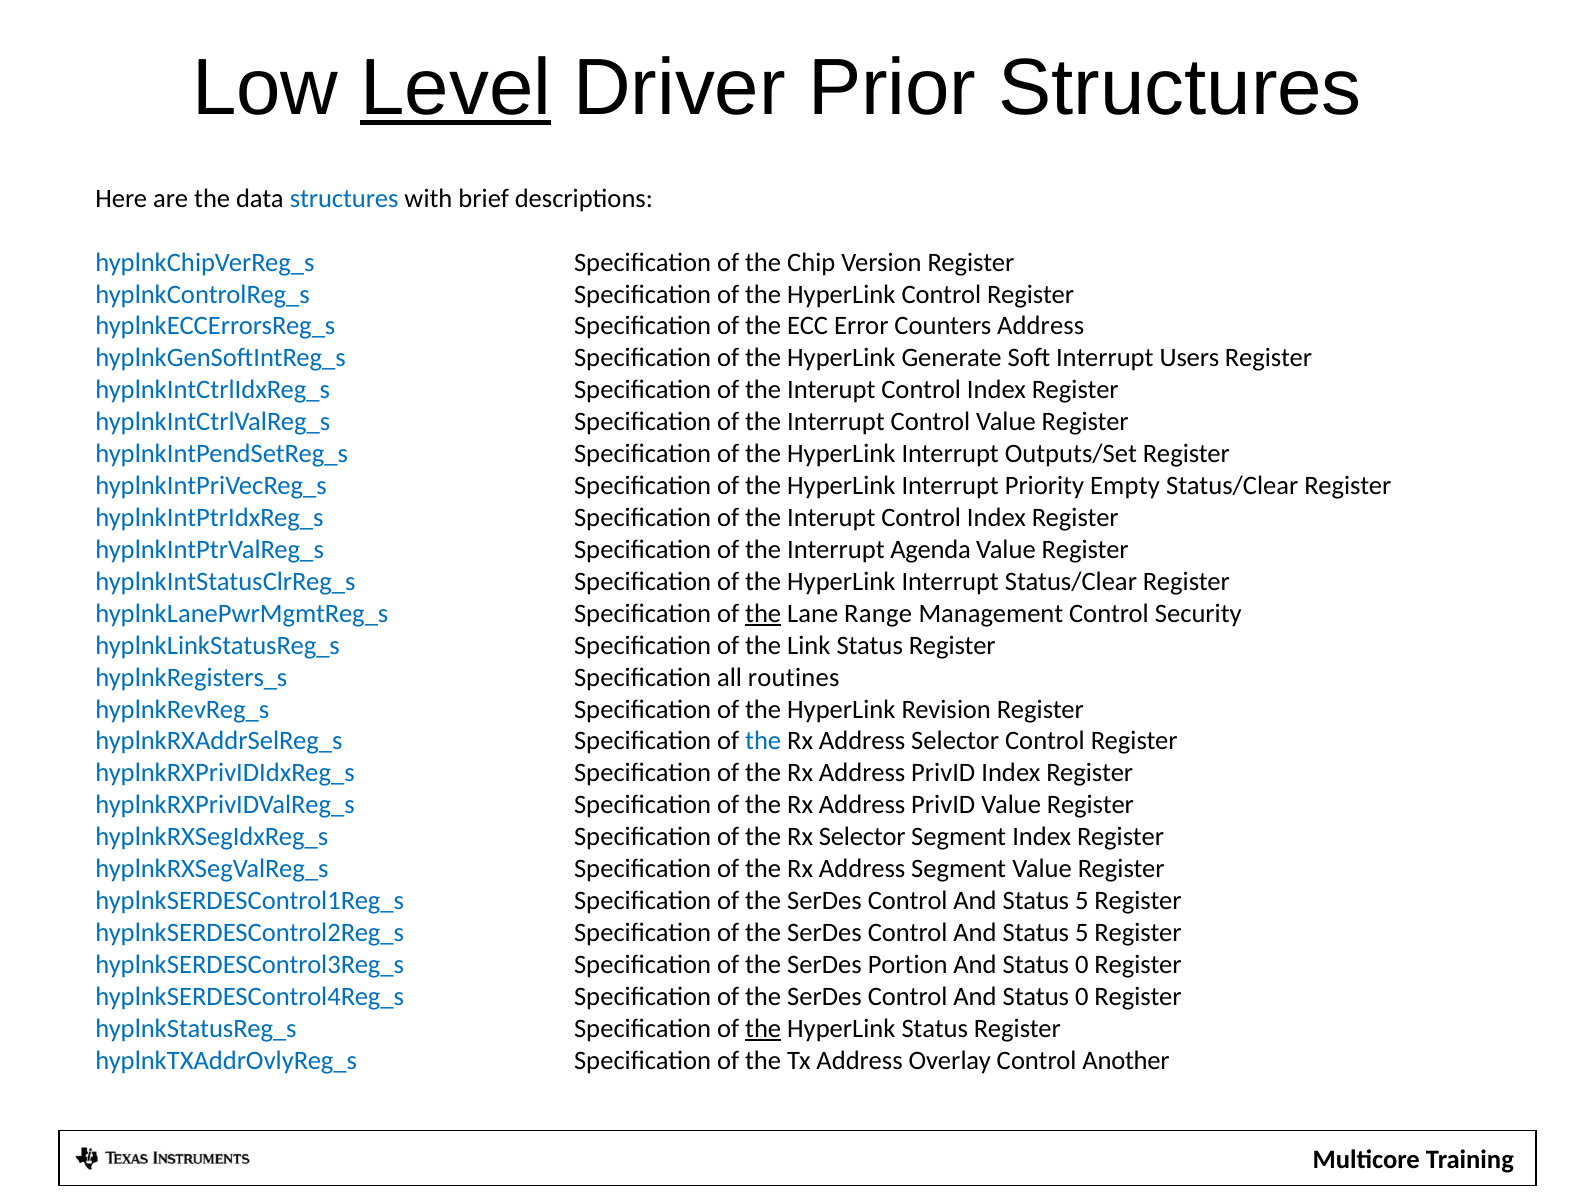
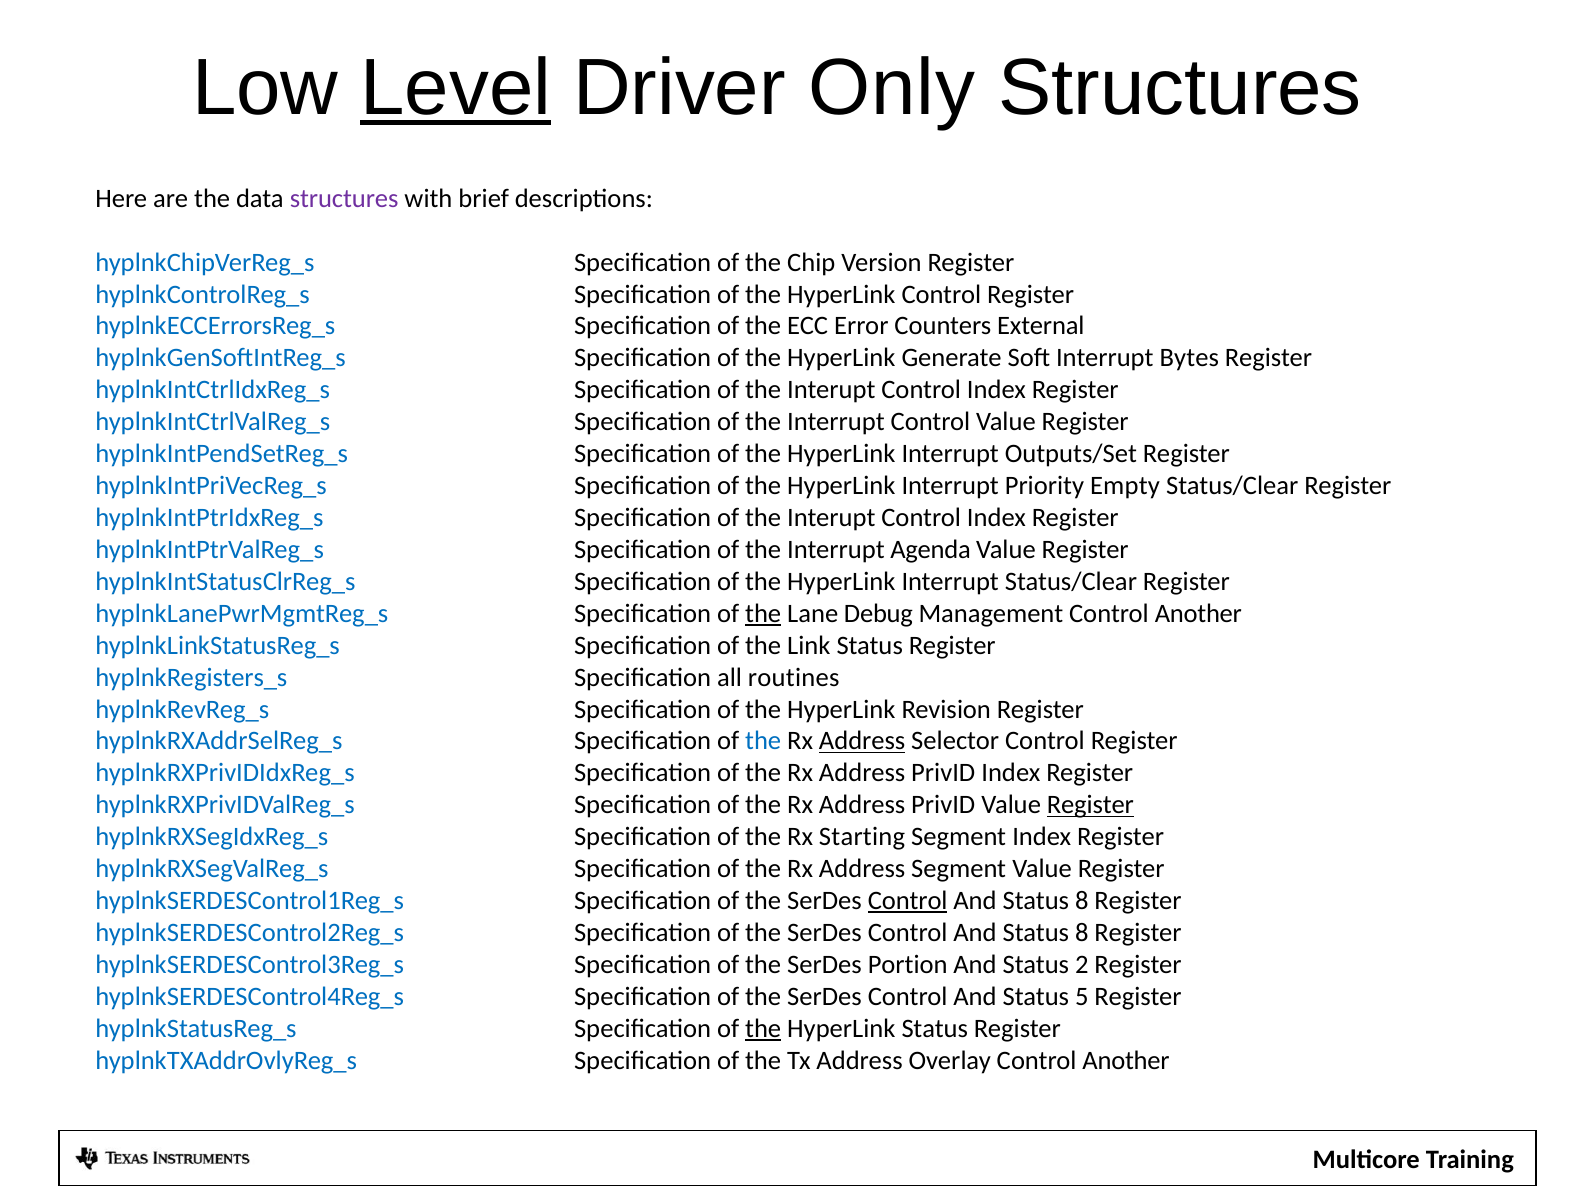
Prior: Prior -> Only (892, 88)
structures colour: blue -> purple (344, 199)
Counters Address: Address -> External (1041, 326)
Users: Users -> Bytes (1189, 358)
Range: Range -> Debug (878, 613)
Management Control Security: Security -> Another (1198, 613)
Address underline: none -> present (862, 741)
Register underline: none -> present (1090, 805)
Rx Selector: Selector -> Starting (862, 837)
Control underline: none -> present (908, 901)
5: 5 -> 8 (1082, 901)
5: 5 -> 8 (1082, 933)
0: 0 -> 2 (1082, 965)
Control And Status 0: 0 -> 5 (1082, 997)
